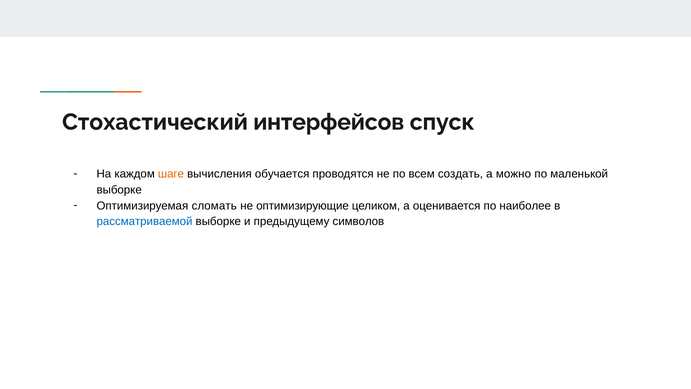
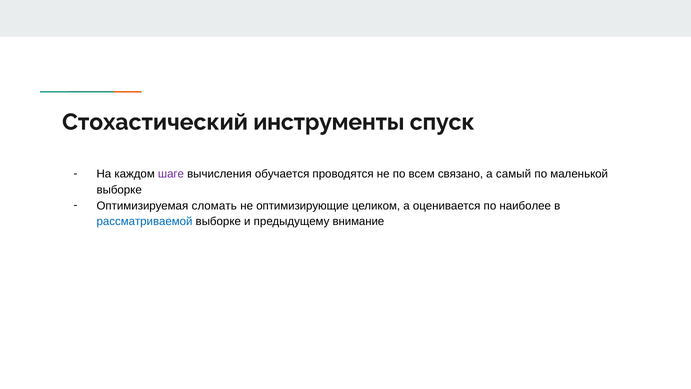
интерфейсов: интерфейсов -> инструменты (329, 122)
шаге colour: orange -> purple (171, 174)
создать: создать -> связано (461, 174)
можно: можно -> самый (514, 174)
символов: символов -> внимание (358, 221)
